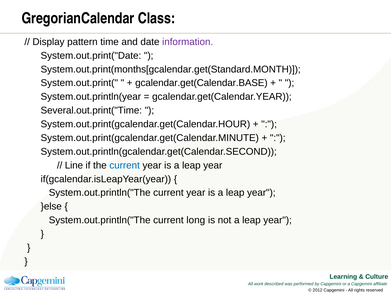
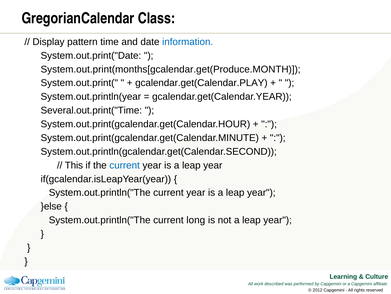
information colour: purple -> blue (188, 42)
System.out.print(months[gcalendar.get(Standard.MONTH: System.out.print(months[gcalendar.get(Standard.MONTH -> System.out.print(months[gcalendar.get(Produce.MONTH (171, 69)
gcalendar.get(Calendar.BASE: gcalendar.get(Calendar.BASE -> gcalendar.get(Calendar.PLAY (201, 83)
Line: Line -> This (74, 165)
